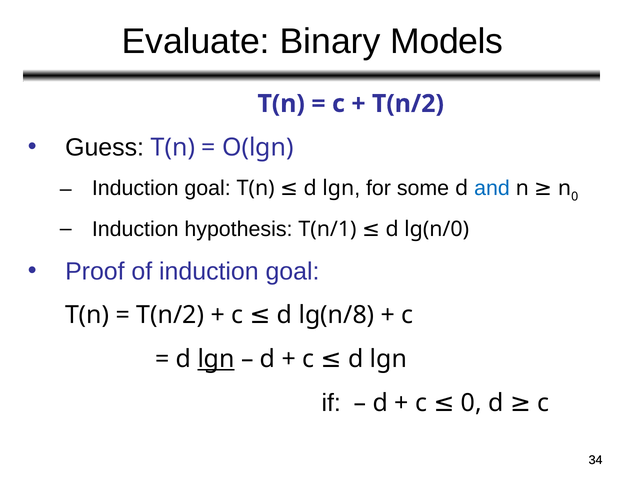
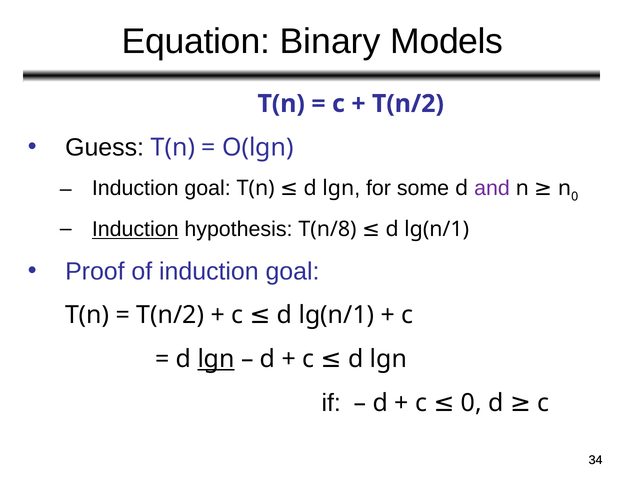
Evaluate: Evaluate -> Equation (196, 41)
and colour: blue -> purple (492, 188)
Induction underline: none -> present (135, 229)
T(n/1: T(n/1 -> T(n/8 (327, 229)
lg(n/0: lg(n/0 -> lg(n/1 (437, 229)
c d lg(n/8: lg(n/8 -> lg(n/1 (336, 315)
